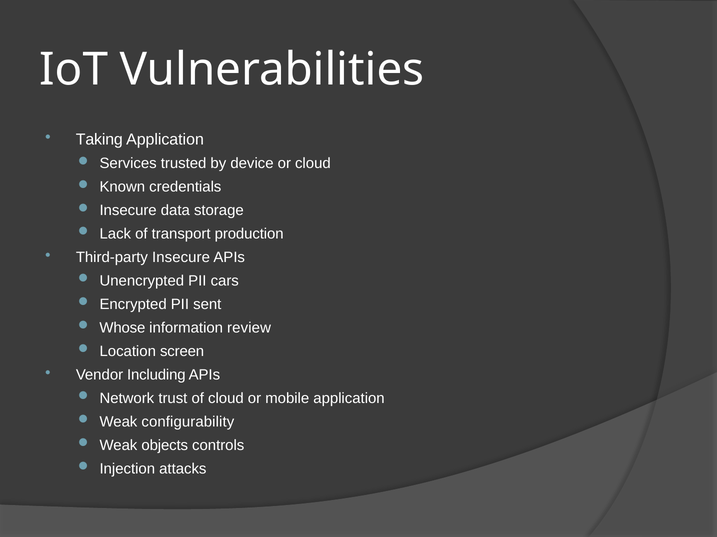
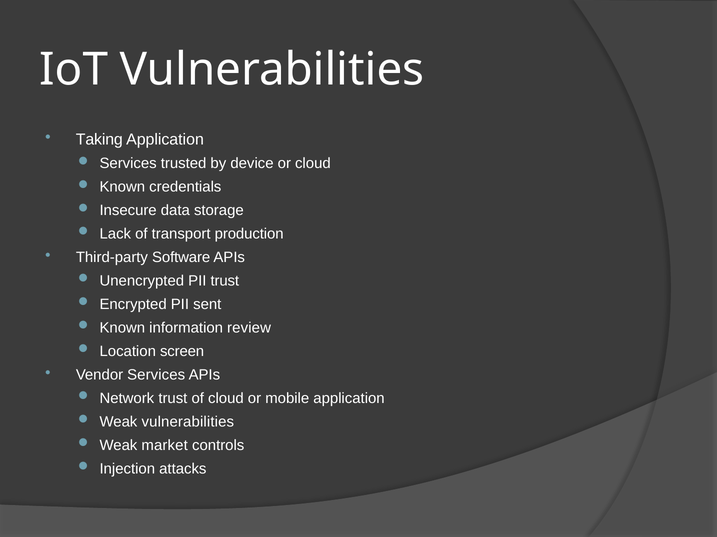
Third-party Insecure: Insecure -> Software (181, 258)
PII cars: cars -> trust (225, 281)
Whose: Whose -> Known (122, 328)
Vendor Including: Including -> Services (156, 375)
Weak configurability: configurability -> vulnerabilities (188, 422)
objects: objects -> market (165, 446)
